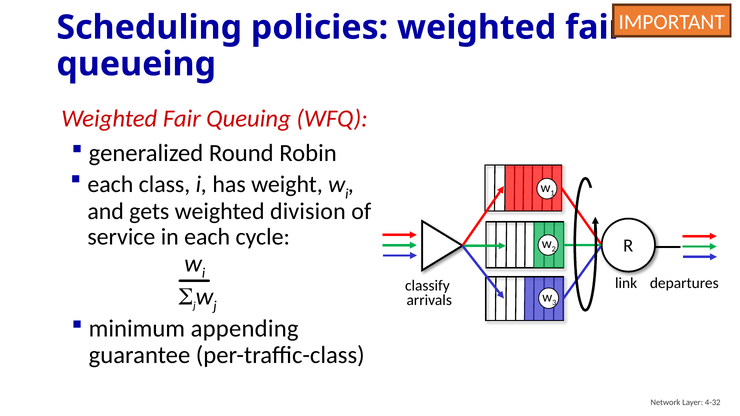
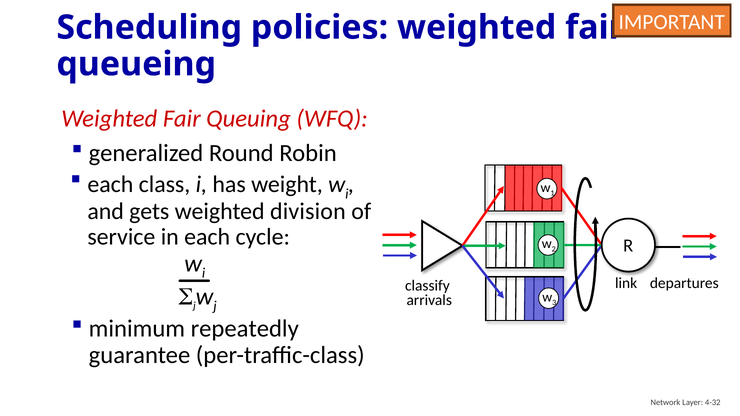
appending: appending -> repeatedly (245, 329)
